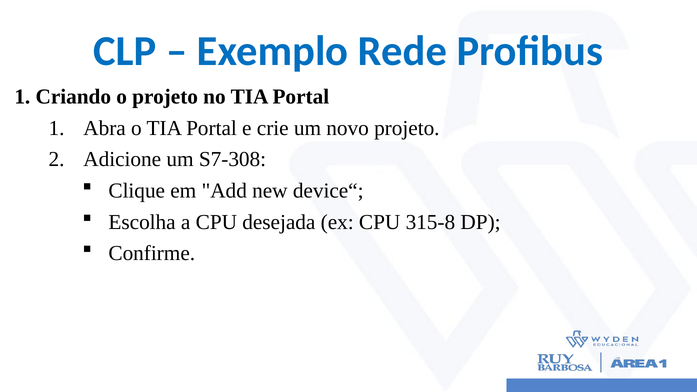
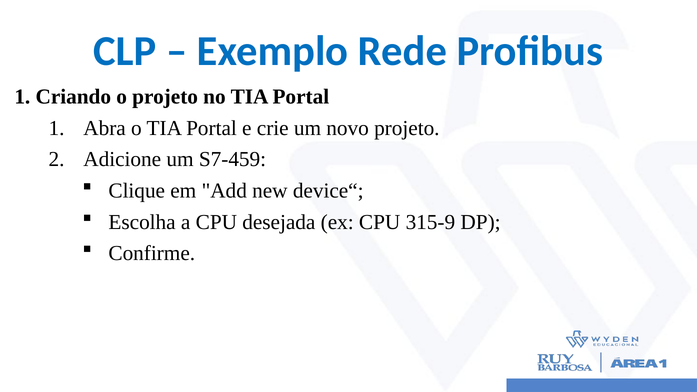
S7-308: S7-308 -> S7-459 (233, 159)
315-8: 315-8 -> 315-9 (430, 222)
